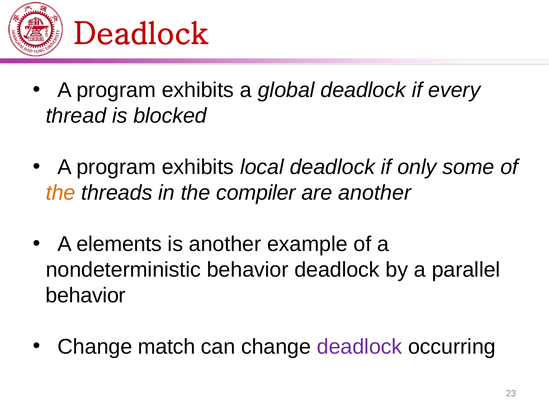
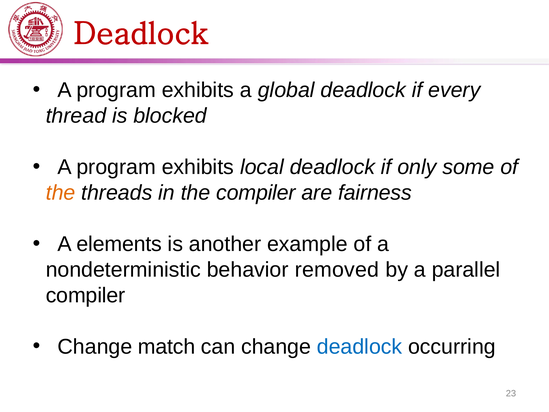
are another: another -> fairness (375, 193)
behavior deadlock: deadlock -> removed (337, 270)
behavior: behavior -> compiler (86, 295)
deadlock colour: purple -> blue (360, 347)
